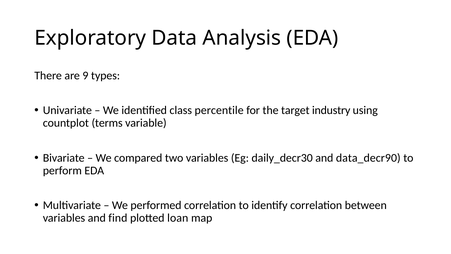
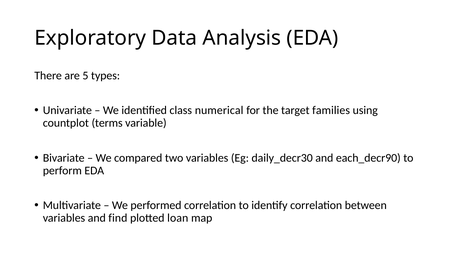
9: 9 -> 5 (85, 75)
percentile: percentile -> numerical (219, 110)
industry: industry -> families (331, 110)
data_decr90: data_decr90 -> each_decr90 (368, 158)
